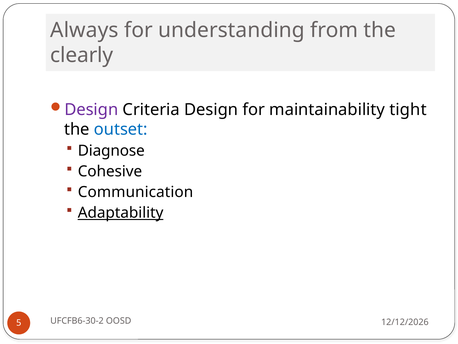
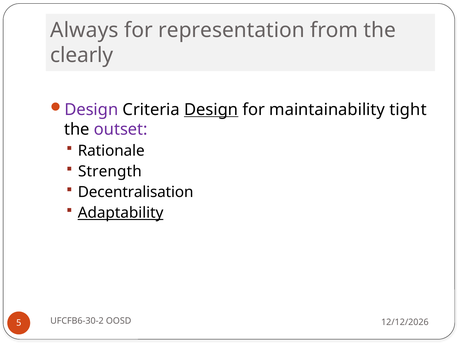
understanding: understanding -> representation (232, 30)
Design underline: none -> present (211, 109)
outset colour: blue -> purple (121, 129)
Diagnose: Diagnose -> Rationale (111, 151)
Cohesive: Cohesive -> Strength (110, 171)
Communication: Communication -> Decentralisation (136, 192)
